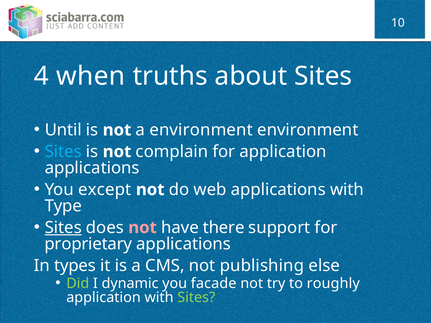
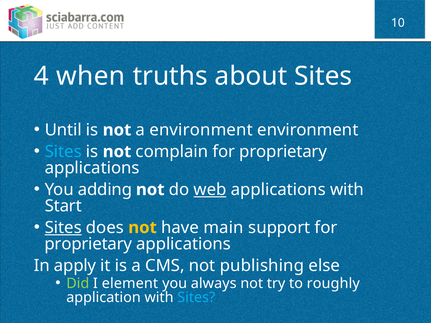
application: application -> proprietary (283, 152)
except: except -> adding (105, 190)
web underline: none -> present (210, 190)
Type: Type -> Start (63, 206)
not colour: pink -> yellow (143, 228)
there: there -> main (224, 228)
types: types -> apply (75, 266)
dynamic: dynamic -> element (130, 284)
facade: facade -> always (214, 284)
Sites colour: light green -> light blue (196, 298)
